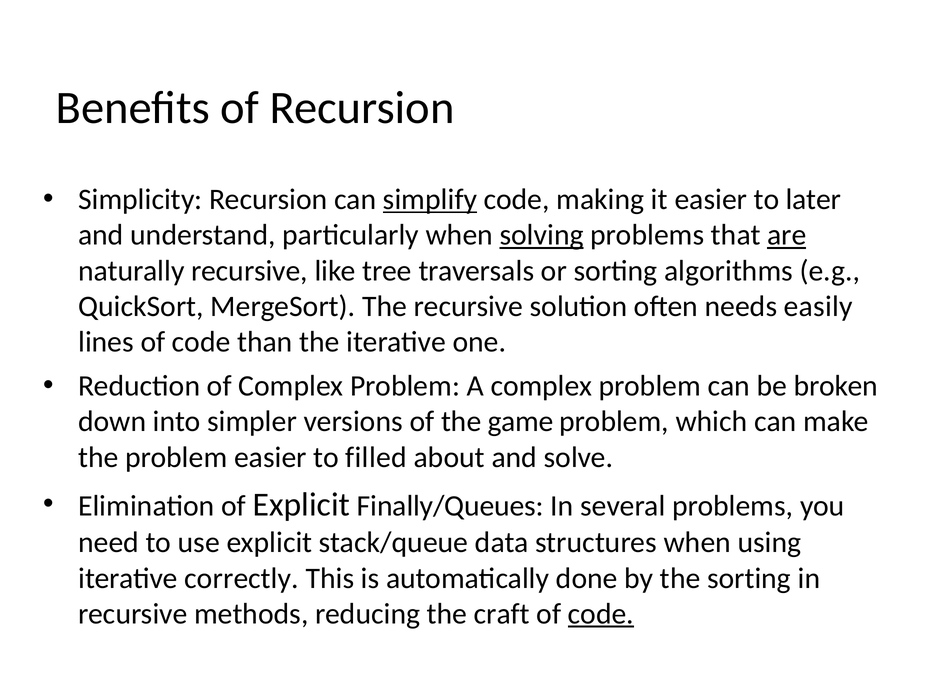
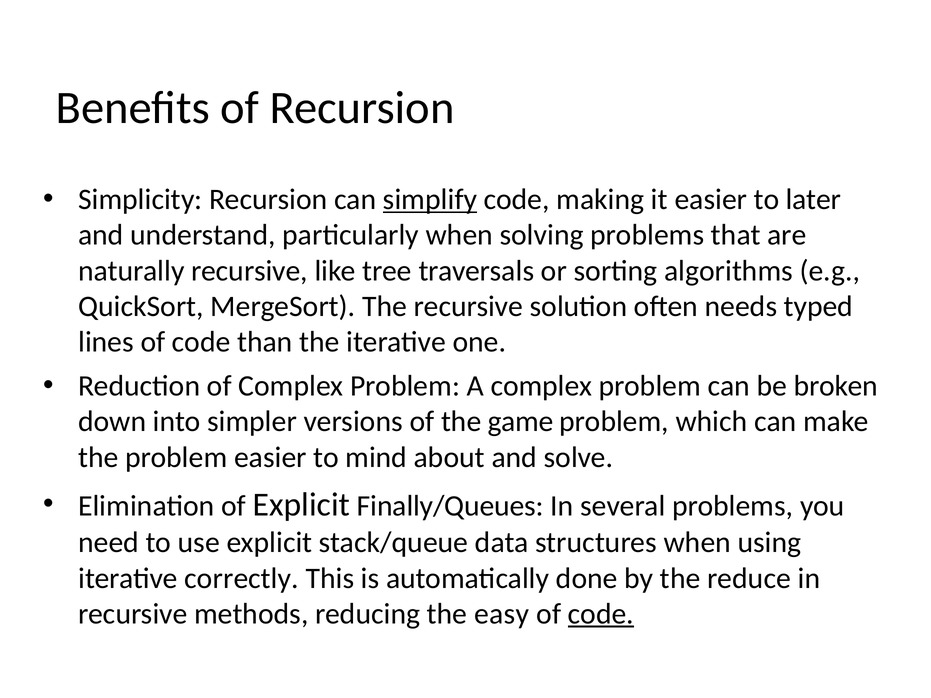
solving underline: present -> none (542, 235)
are underline: present -> none (787, 235)
easily: easily -> typed (819, 307)
filled: filled -> mind (376, 457)
the sorting: sorting -> reduce (749, 578)
craft: craft -> easy (502, 614)
